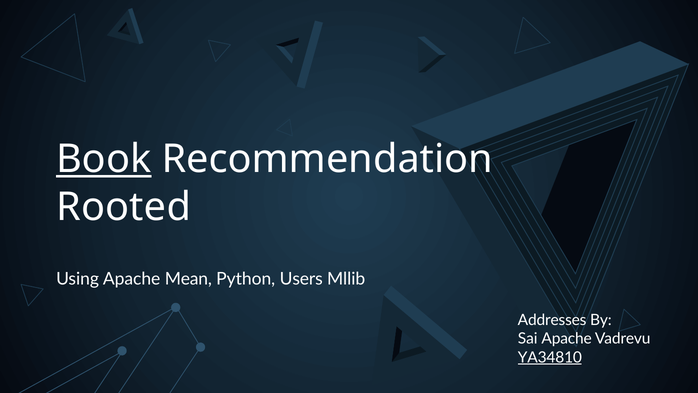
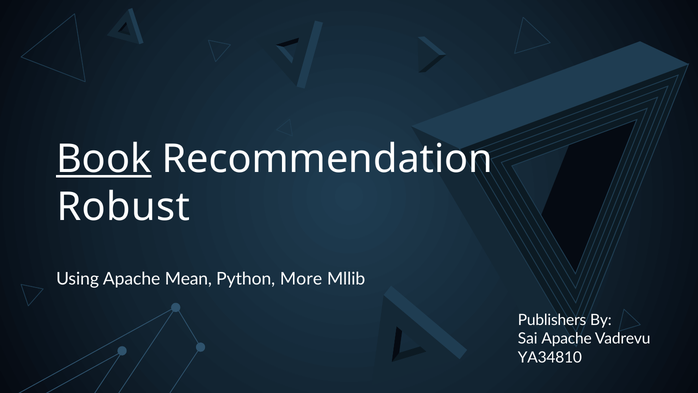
Rooted: Rooted -> Robust (123, 207)
Users: Users -> More (301, 279)
Addresses: Addresses -> Publishers (552, 320)
YA34810 underline: present -> none (550, 357)
